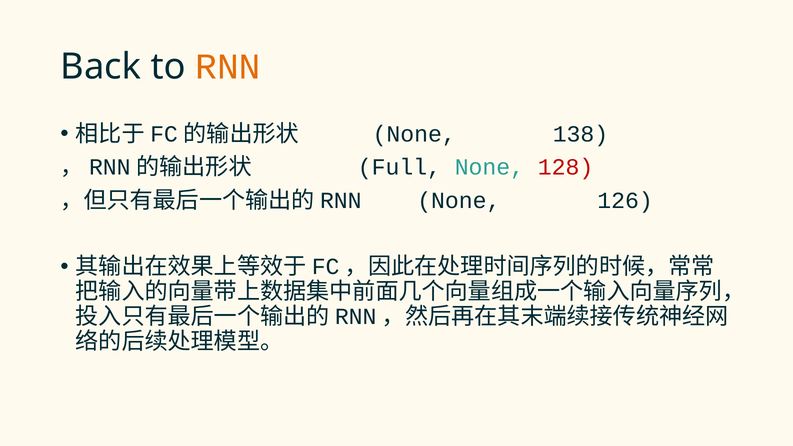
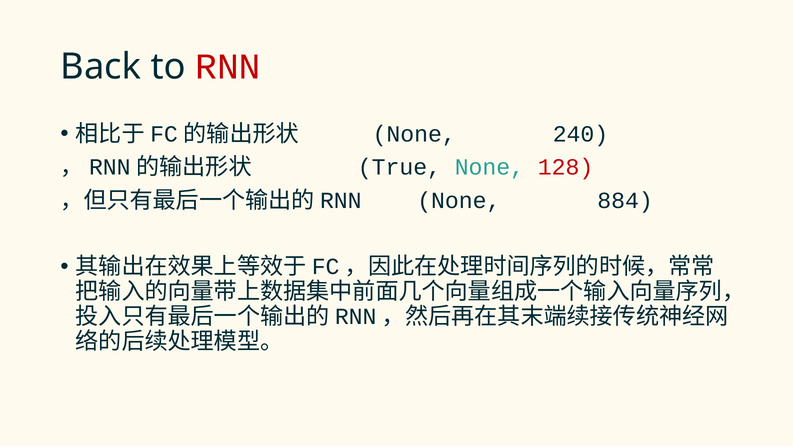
RNN colour: orange -> red (228, 67)
138: 138 -> 240 (581, 134)
Full: Full -> True (399, 167)
126: 126 -> 884 (625, 200)
